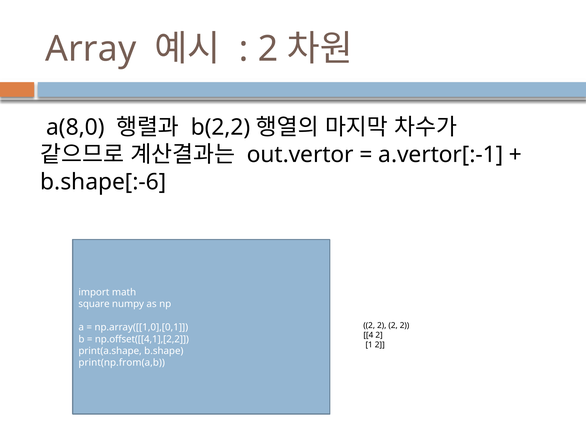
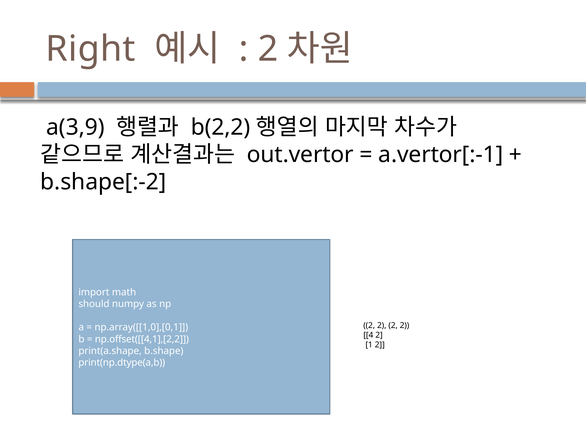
Array: Array -> Right (91, 49)
a(8,0: a(8,0 -> a(3,9 (75, 127)
b.shape[:-6: b.shape[:-6 -> b.shape[:-2 (103, 182)
square: square -> should (94, 304)
print(np.from(a,b: print(np.from(a,b -> print(np.dtype(a,b (122, 362)
